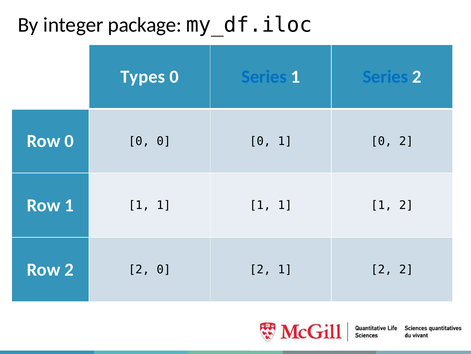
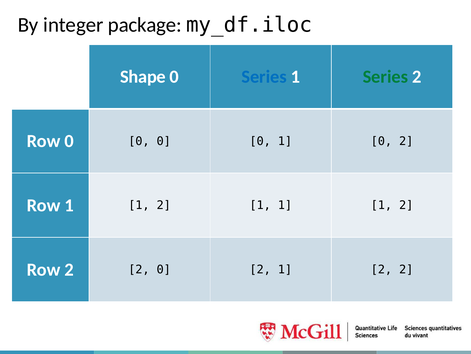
Types: Types -> Shape (143, 77)
Series colour: blue -> green (385, 77)
Row 1 1 1: 1 -> 2 (164, 205)
